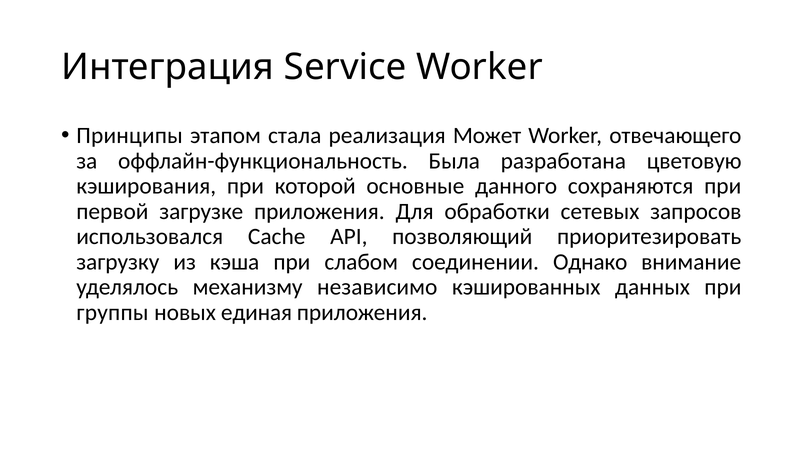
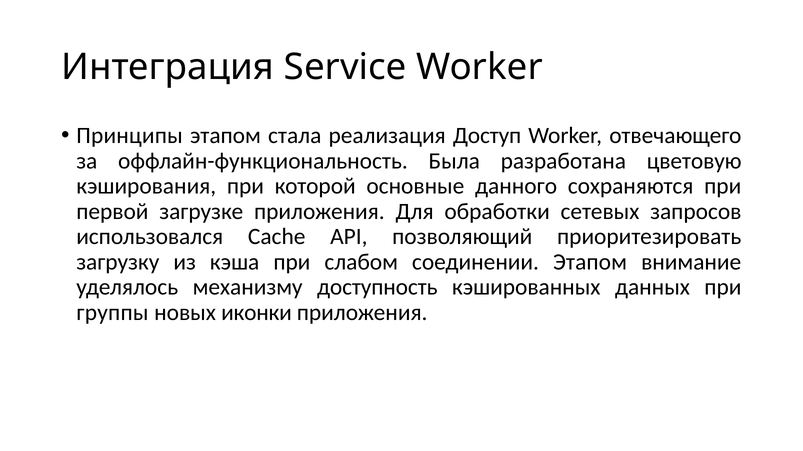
Может: Может -> Доступ (487, 136)
соединении Однако: Однако -> Этапом (590, 262)
независимо: независимо -> доступность (377, 288)
единая: единая -> иконки (256, 313)
